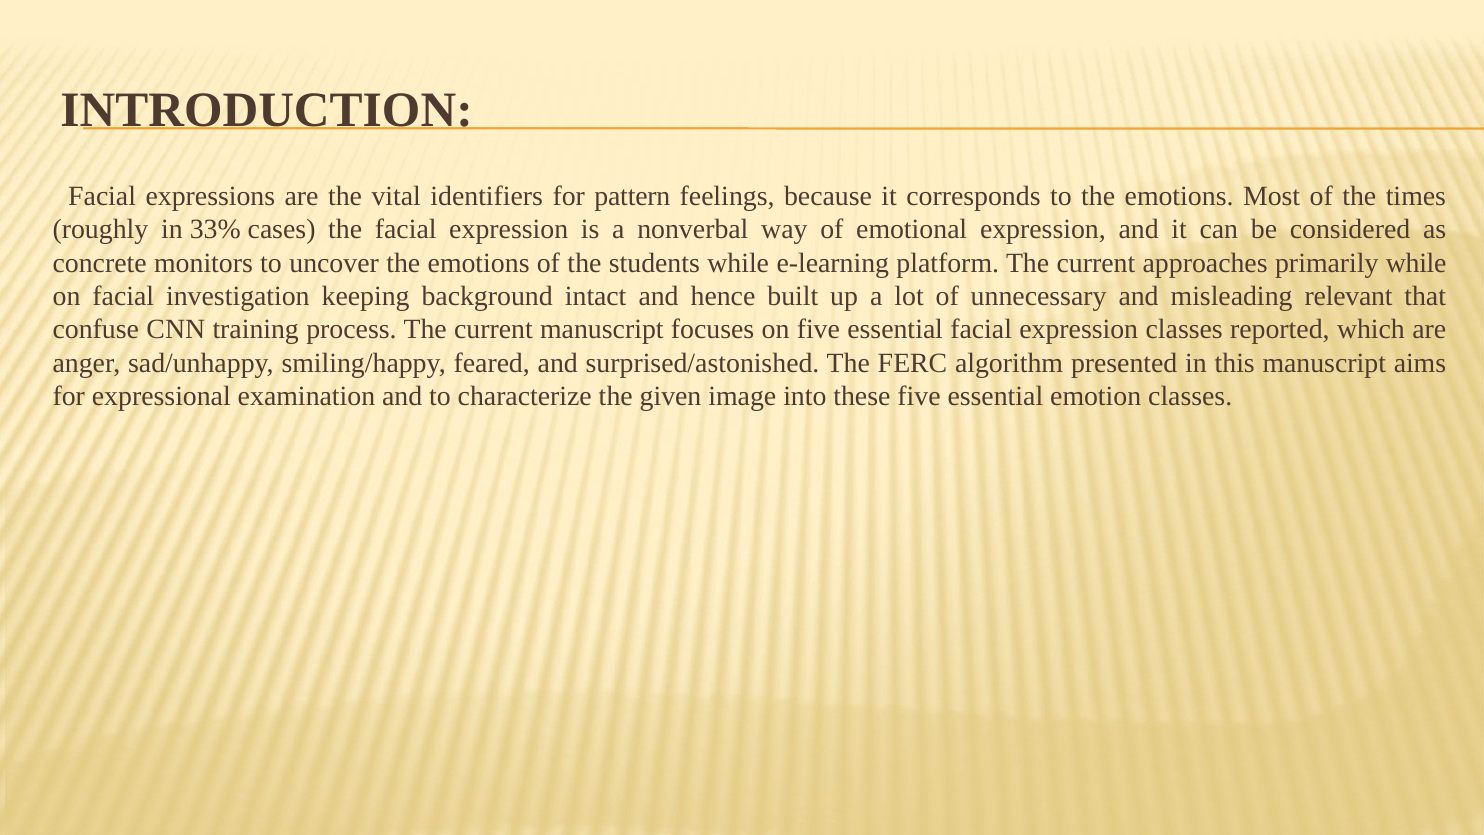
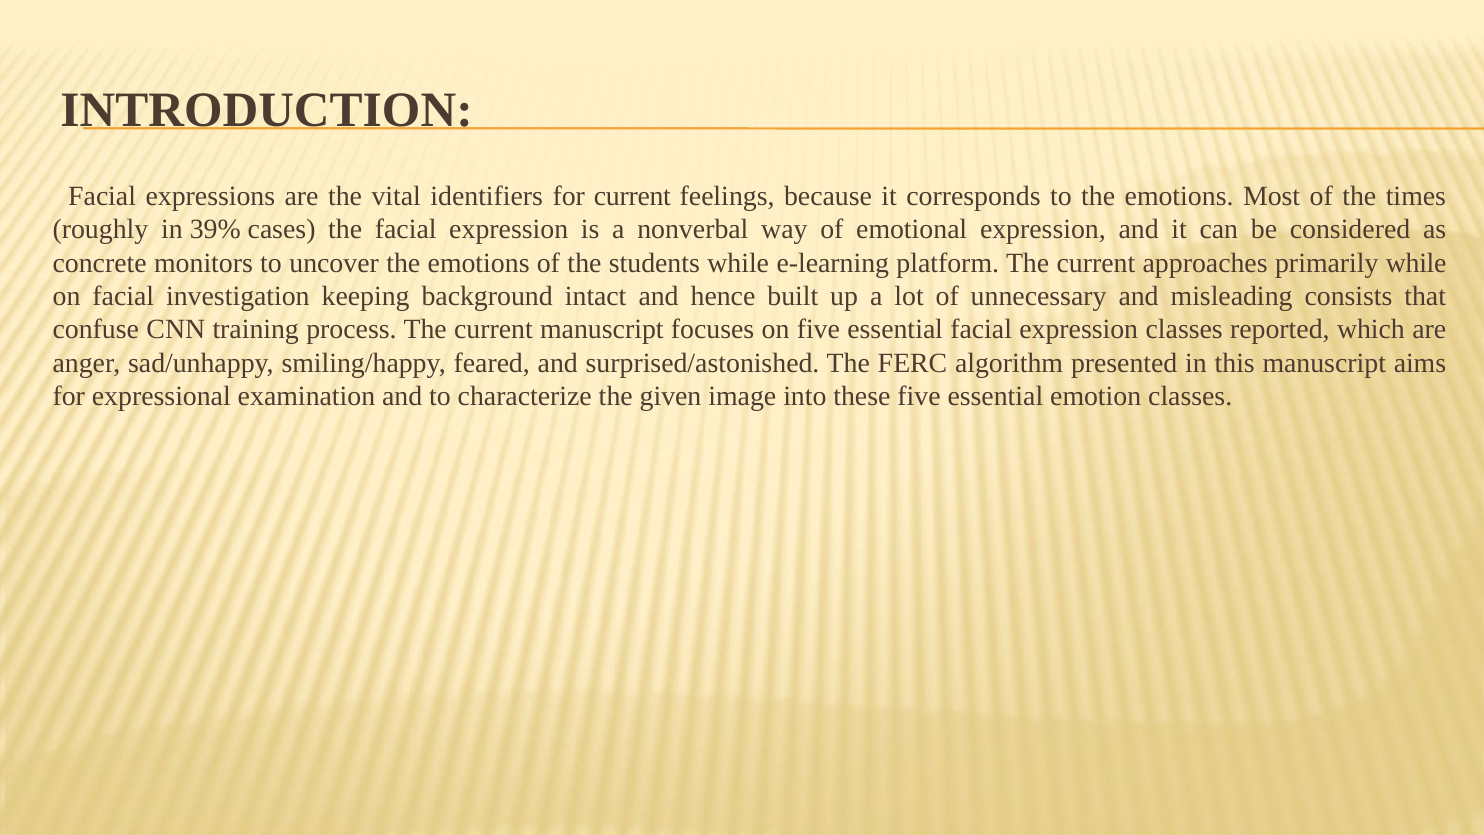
for pattern: pattern -> current (632, 196)
33%: 33% -> 39% (215, 229)
relevant: relevant -> consists (1349, 296)
